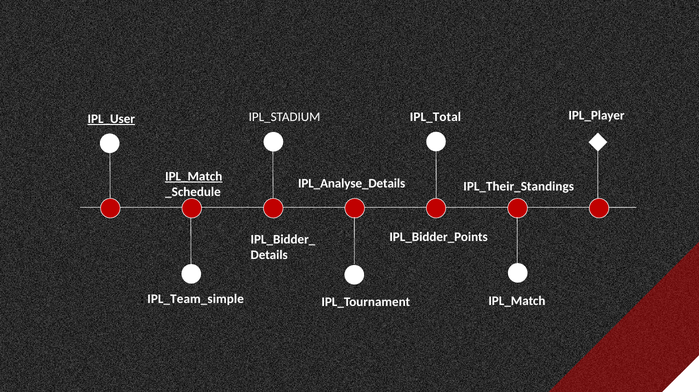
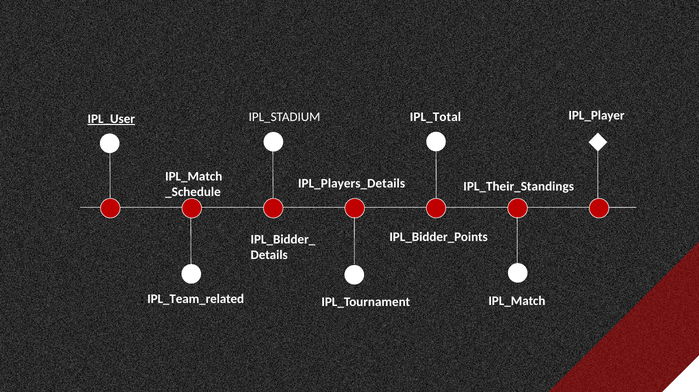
IPL_Match underline: present -> none (194, 177)
IPL_Analyse_Details: IPL_Analyse_Details -> IPL_Players_Details (352, 184)
IPL_Team_simple: IPL_Team_simple -> IPL_Team_related (196, 299)
